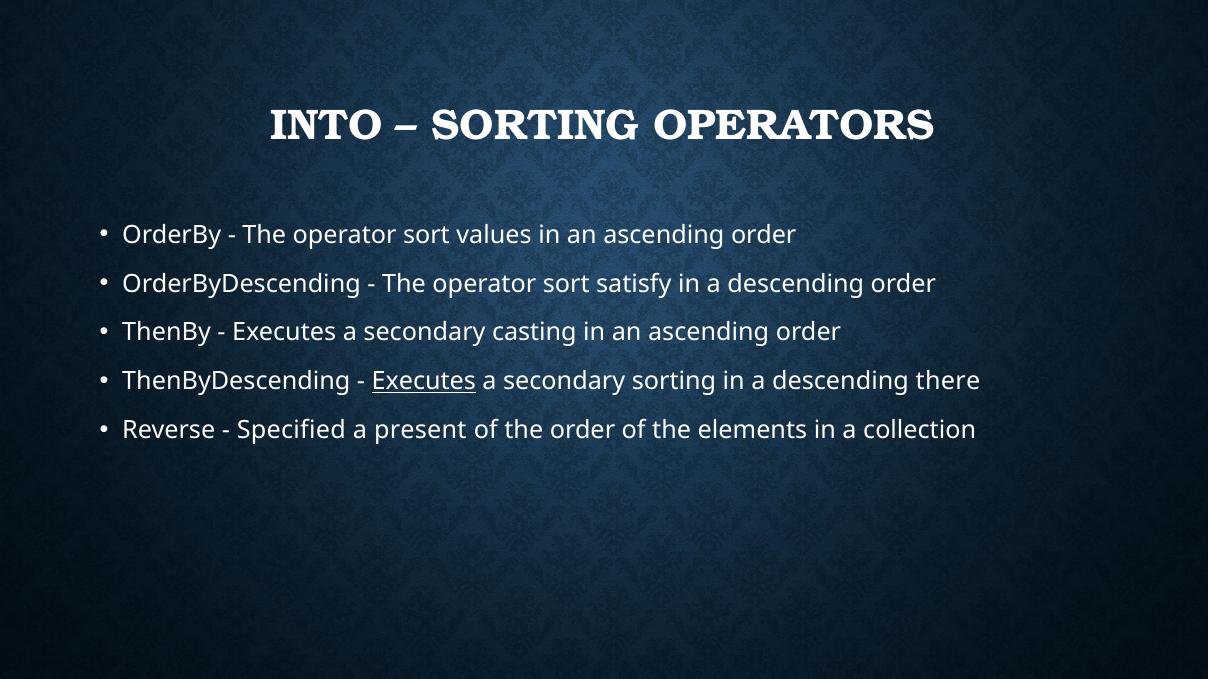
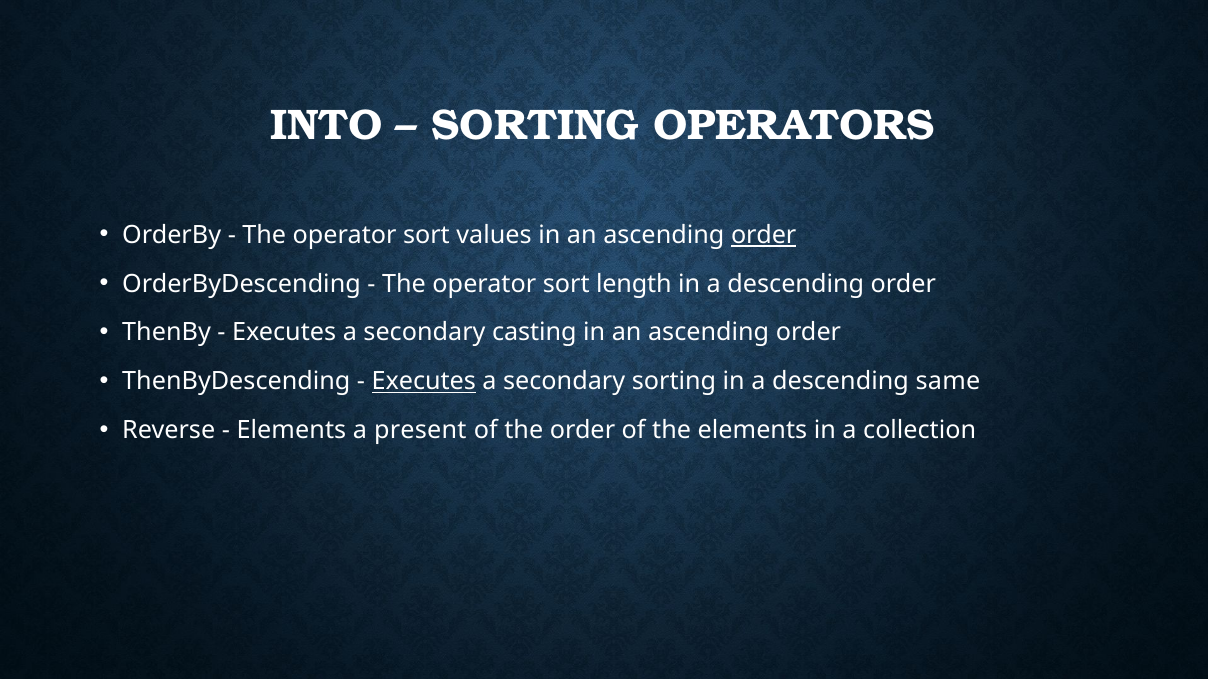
order underline: none -> present (764, 235)
satisfy: satisfy -> length (634, 284)
there: there -> same (948, 382)
Specified: Specified -> Elements (291, 431)
